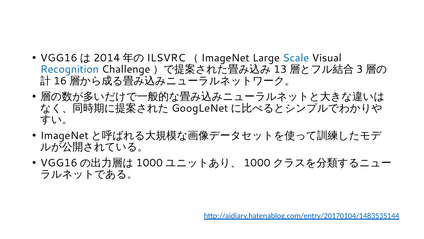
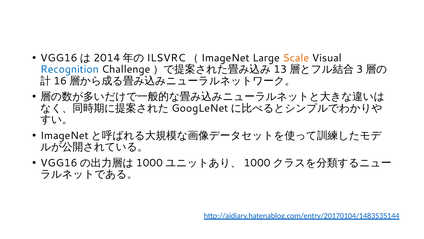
Scale colour: blue -> orange (296, 58)
